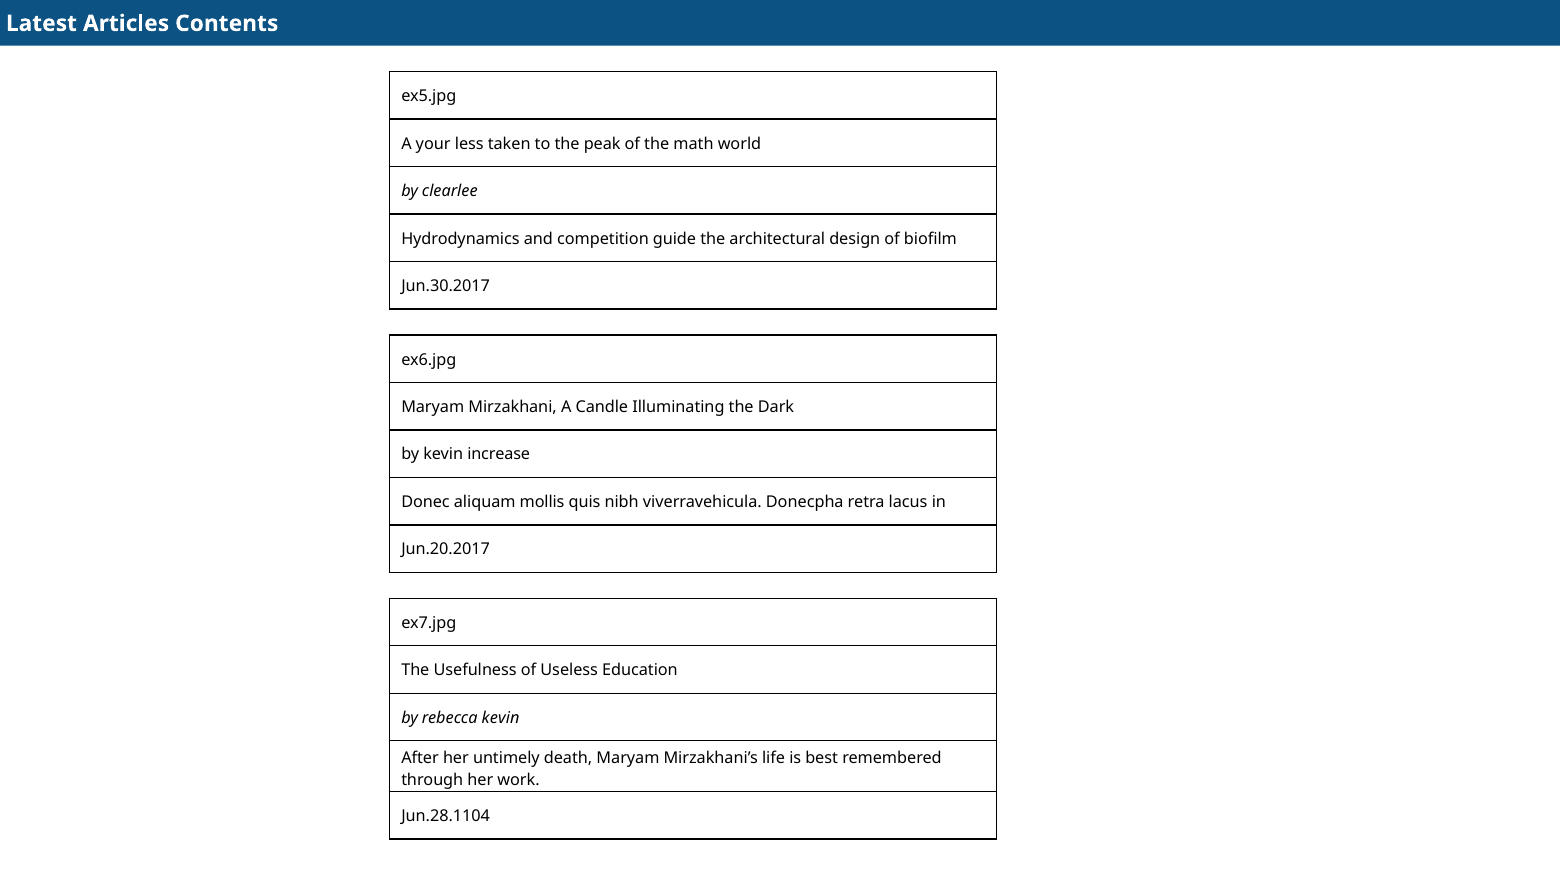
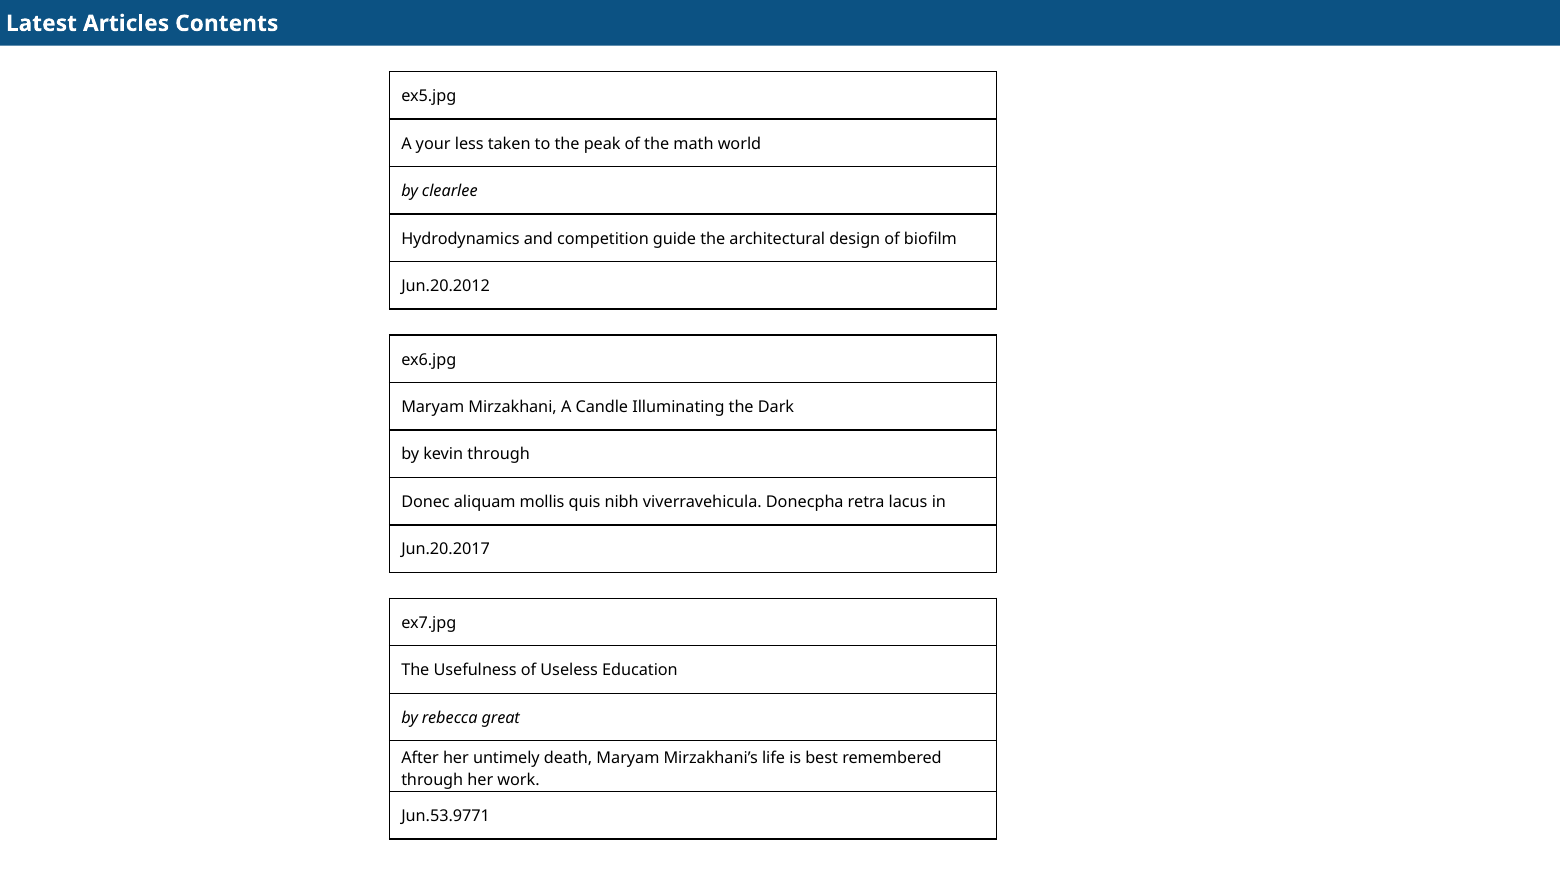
Jun.30.2017: Jun.30.2017 -> Jun.20.2012 (446, 286)
kevin increase: increase -> through (499, 454)
rebecca kevin: kevin -> great (501, 717)
Jun.28.1104: Jun.28.1104 -> Jun.53.9771 (446, 816)
